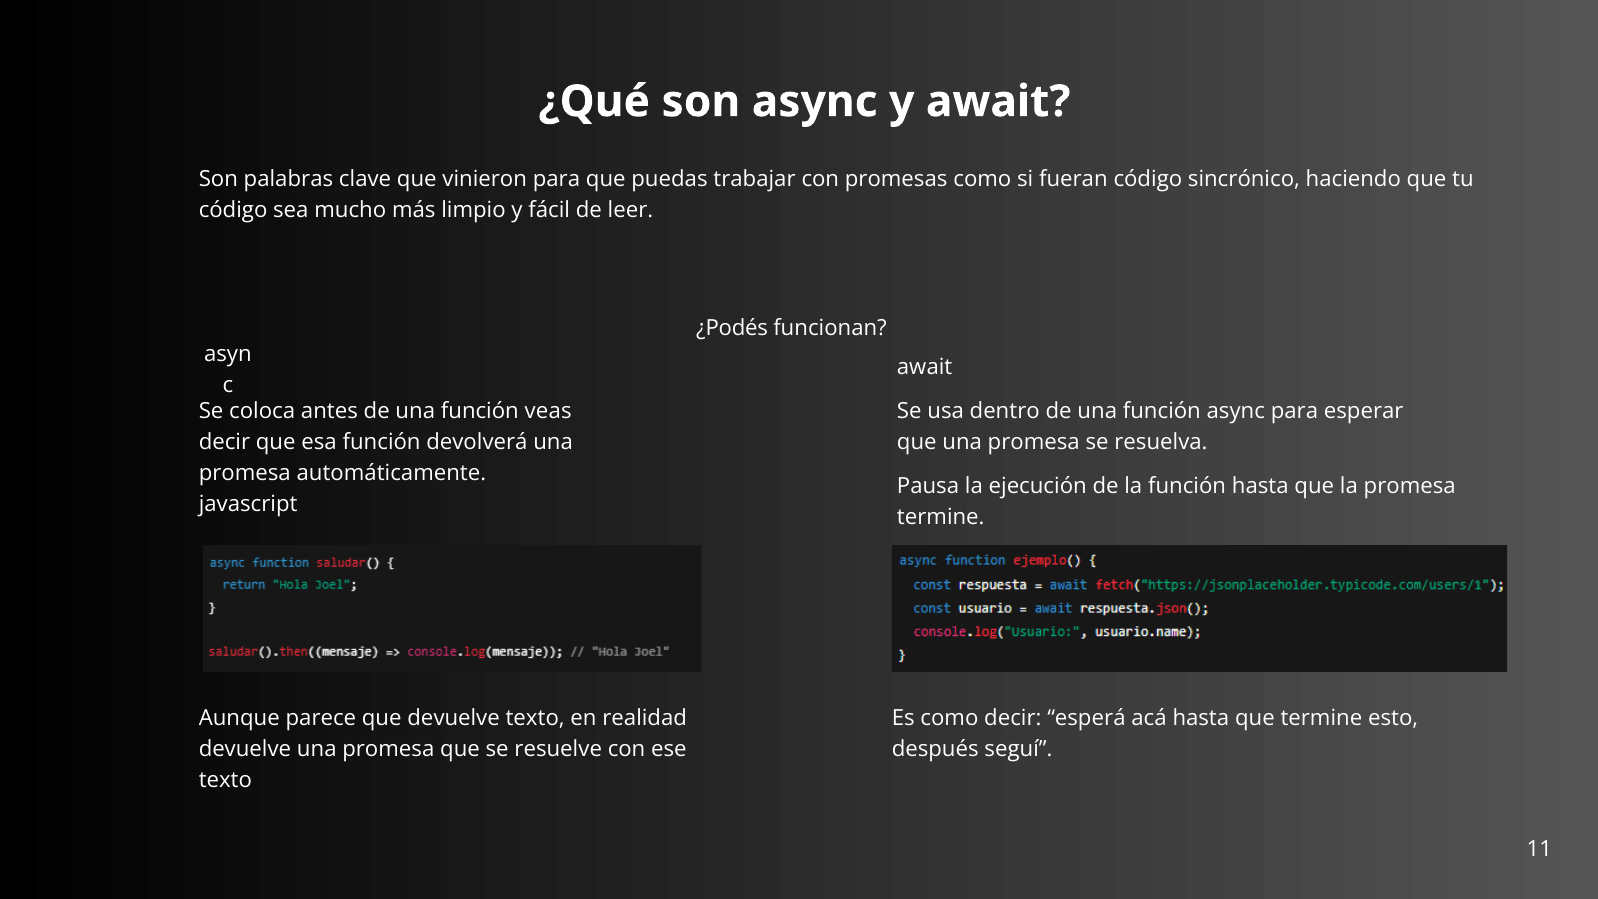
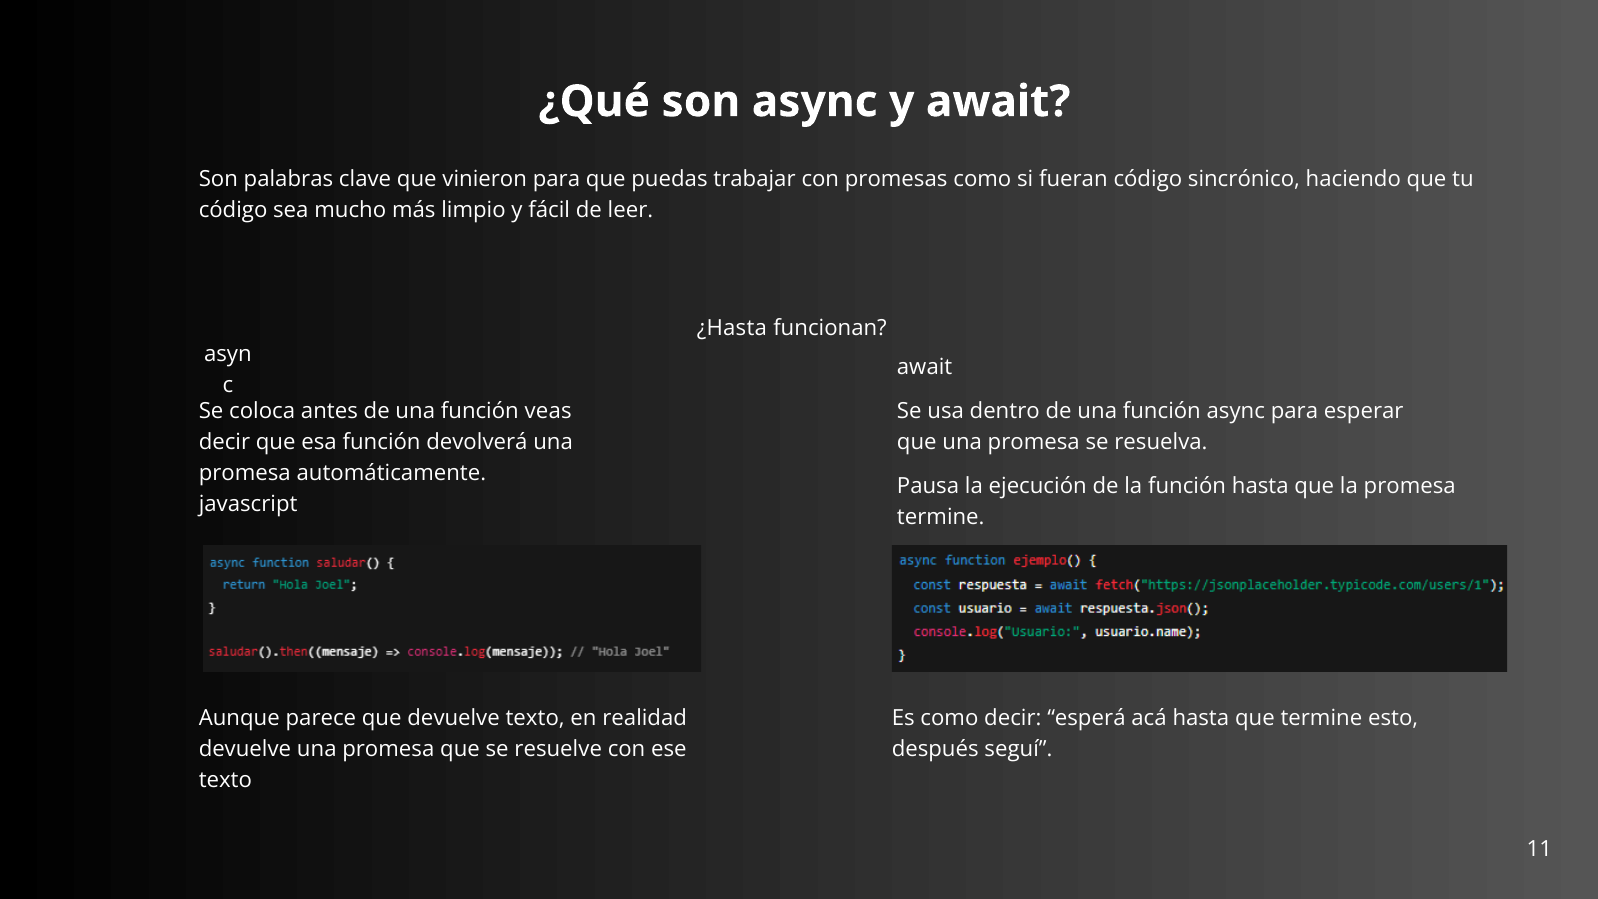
¿Podés: ¿Podés -> ¿Hasta (732, 328)
